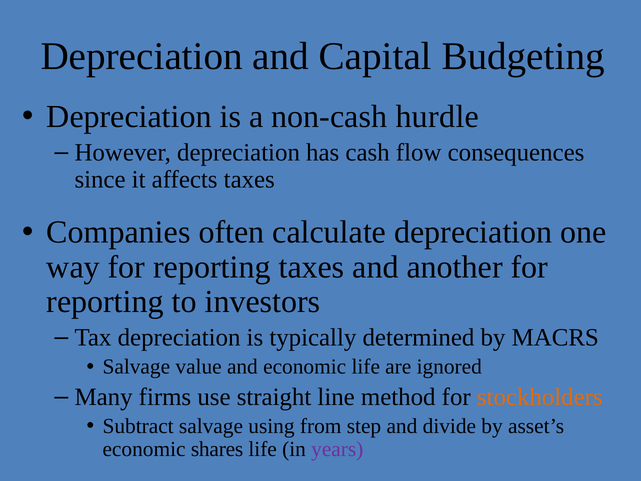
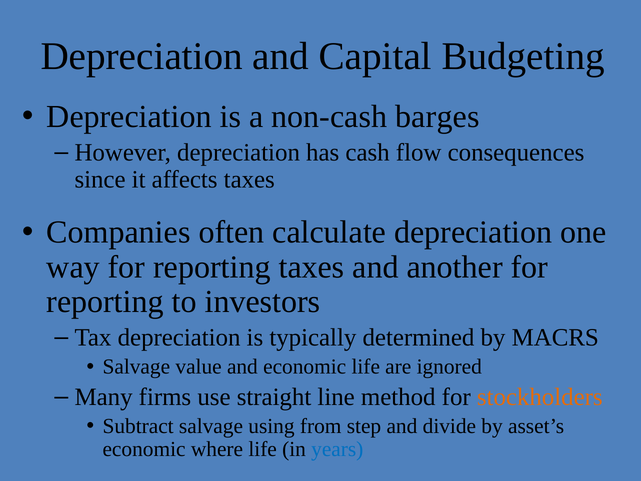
hurdle: hurdle -> barges (437, 116)
shares: shares -> where (217, 449)
years colour: purple -> blue (337, 449)
